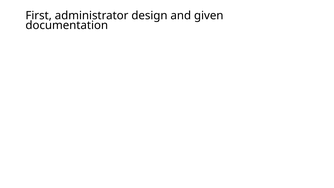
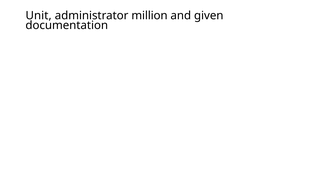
First: First -> Unit (39, 15)
design: design -> million (149, 15)
